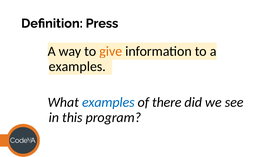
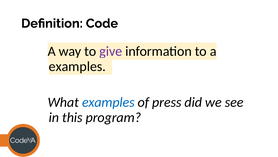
Press: Press -> Code (102, 23)
give colour: orange -> purple (111, 51)
there: there -> press (167, 102)
